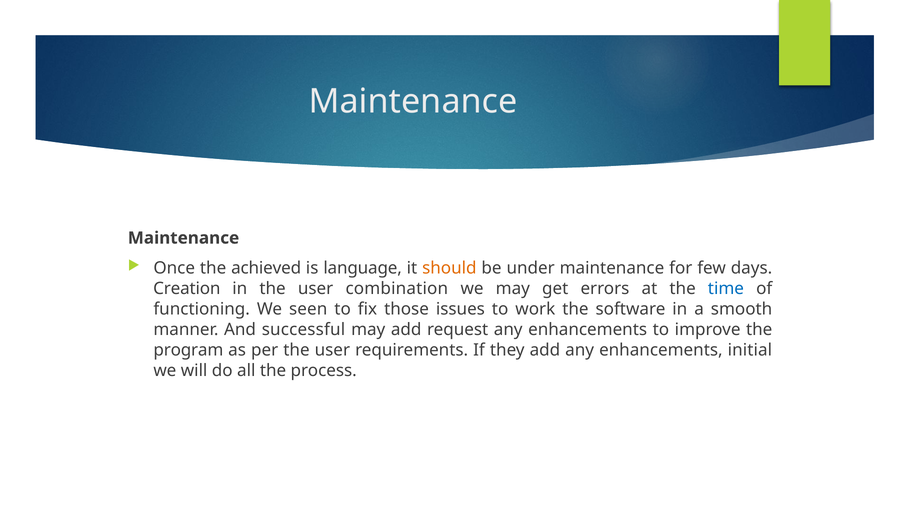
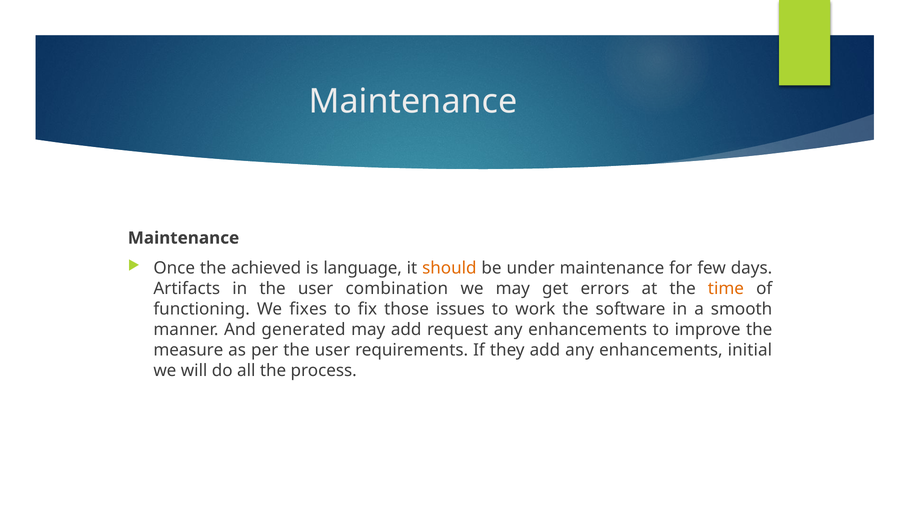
Creation: Creation -> Artifacts (187, 288)
time colour: blue -> orange (726, 288)
seen: seen -> fixes (308, 309)
successful: successful -> generated (303, 329)
program: program -> measure (188, 350)
